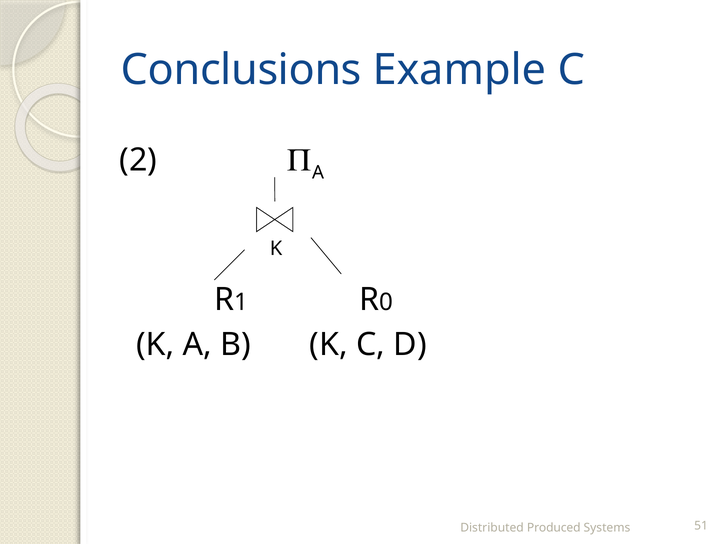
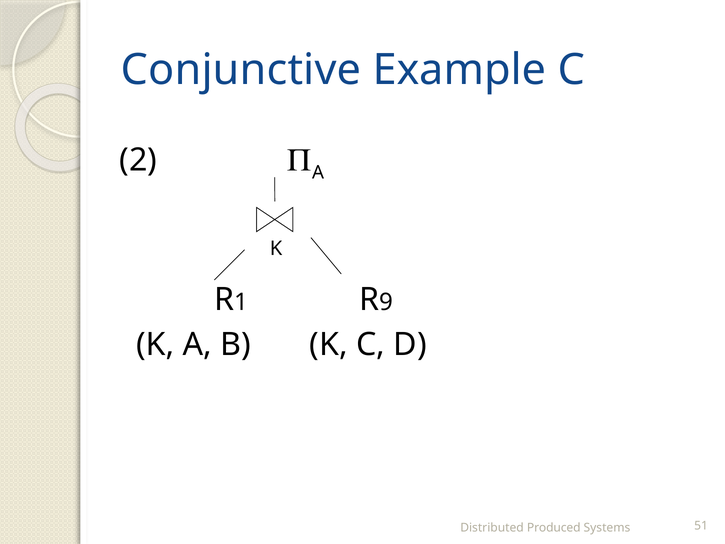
Conclusions: Conclusions -> Conjunctive (241, 70)
0: 0 -> 9 (386, 302)
